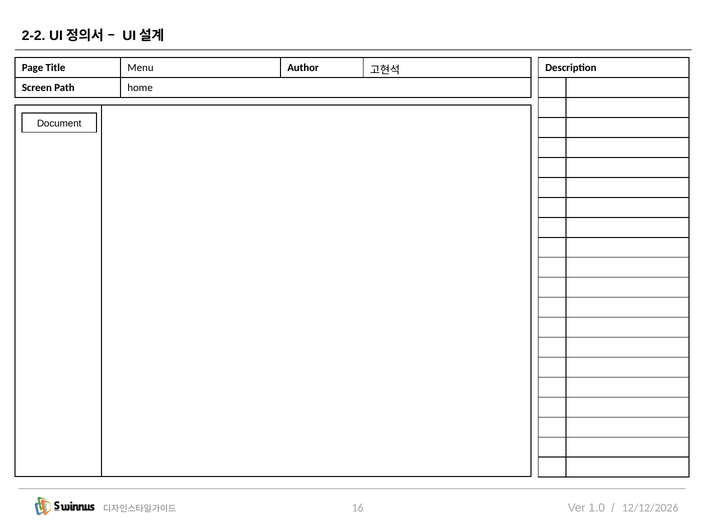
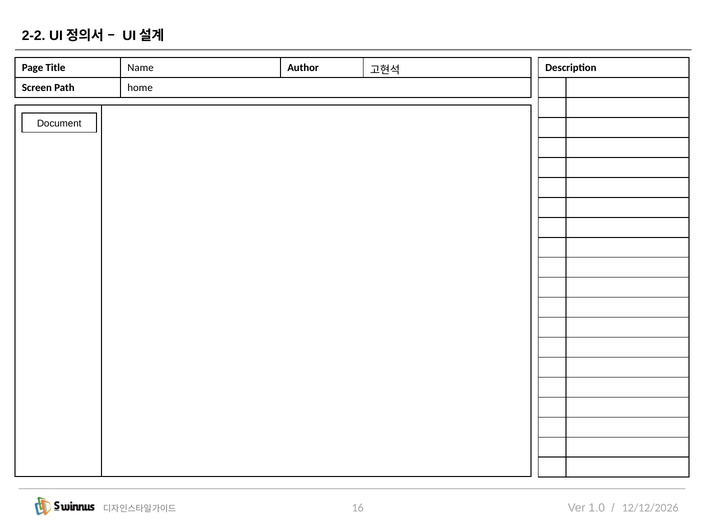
Menu: Menu -> Name (141, 68)
